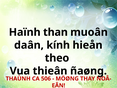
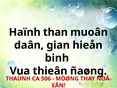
kính: kính -> gian (58, 45)
theo: theo -> binh (57, 58)
